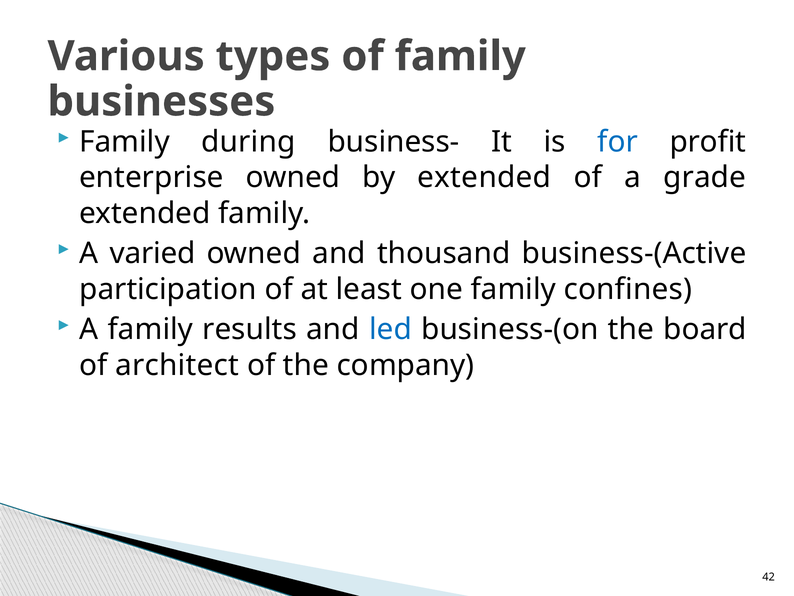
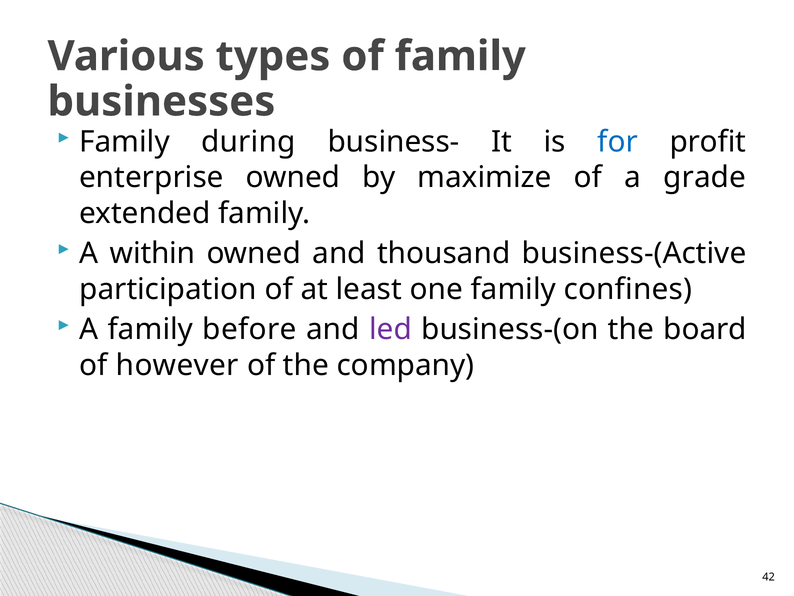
by extended: extended -> maximize (484, 177)
varied: varied -> within (153, 253)
results: results -> before (249, 329)
led colour: blue -> purple (390, 329)
architect: architect -> however (177, 365)
